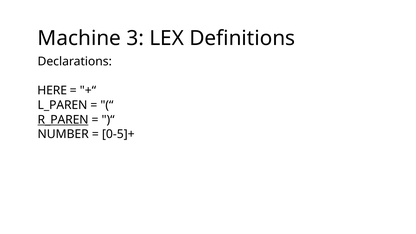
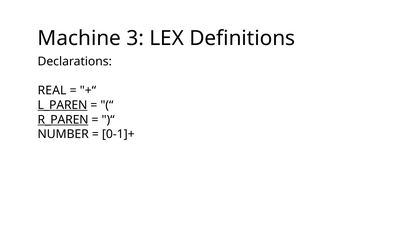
HERE: HERE -> REAL (52, 91)
L_PAREN underline: none -> present (62, 105)
0-5]+: 0-5]+ -> 0-1]+ (118, 134)
